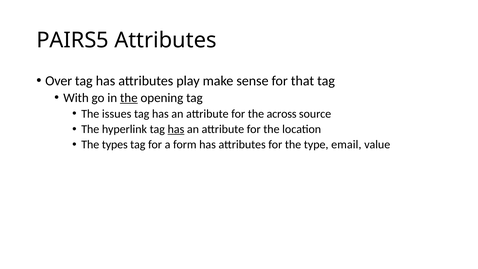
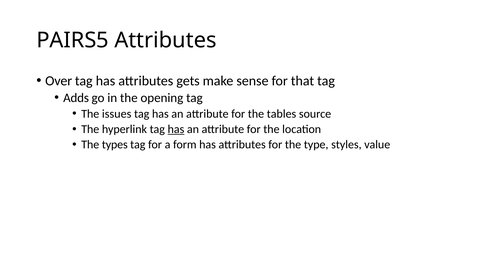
play: play -> gets (188, 81)
With: With -> Adds (76, 98)
the underline: present -> none (129, 98)
across: across -> tables (282, 114)
email: email -> styles (346, 145)
